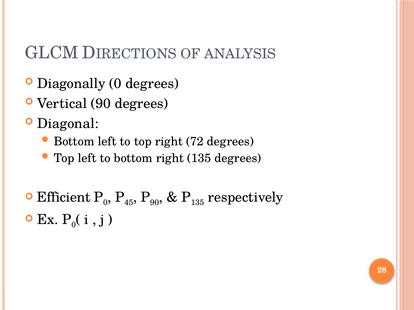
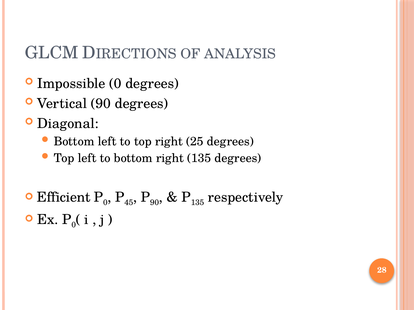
Diagonally: Diagonally -> Impossible (71, 84)
72: 72 -> 25 (195, 142)
